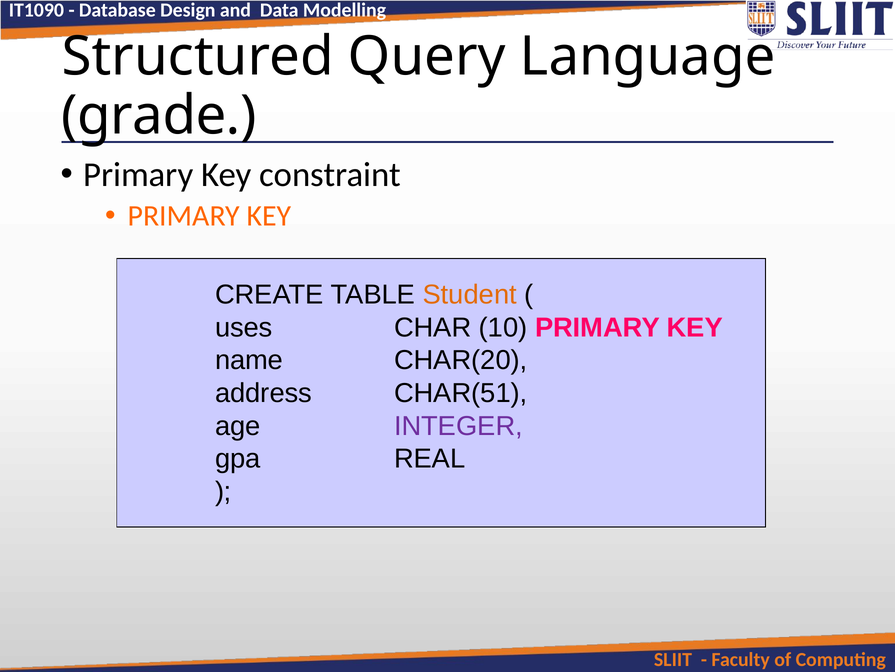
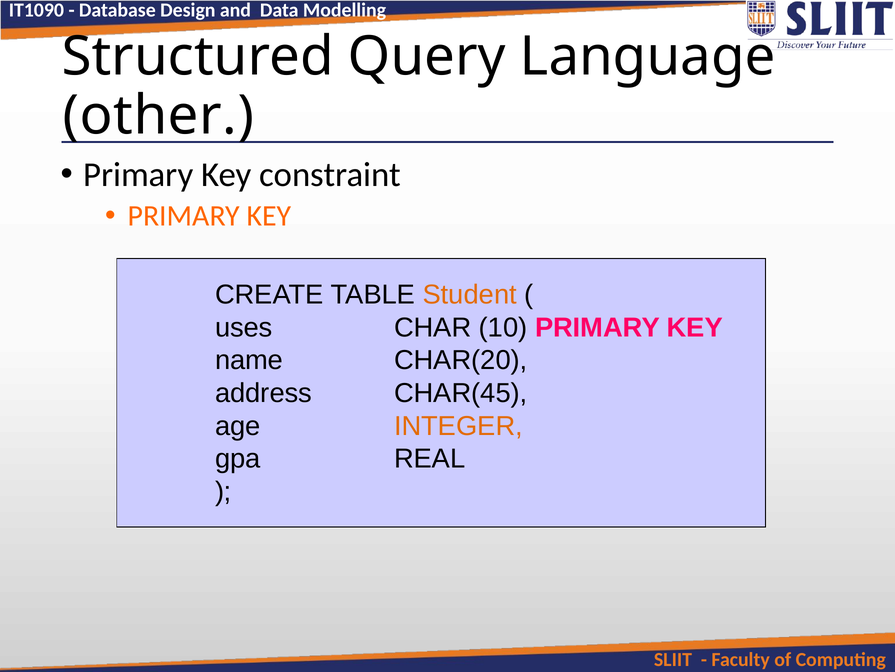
grade: grade -> other (158, 116)
CHAR(51: CHAR(51 -> CHAR(45 (461, 393)
INTEGER colour: purple -> orange (458, 426)
